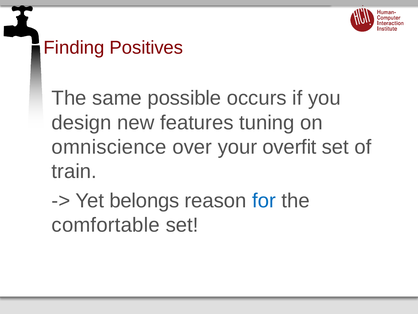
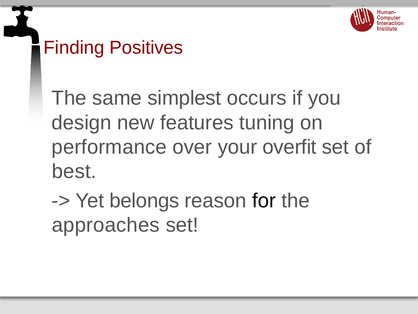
possible: possible -> simplest (184, 98)
omniscience: omniscience -> performance (109, 147)
train: train -> best (74, 171)
for colour: blue -> black (264, 200)
comfortable: comfortable -> approaches (106, 225)
